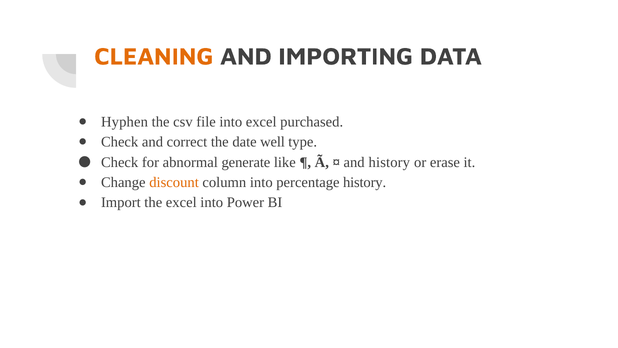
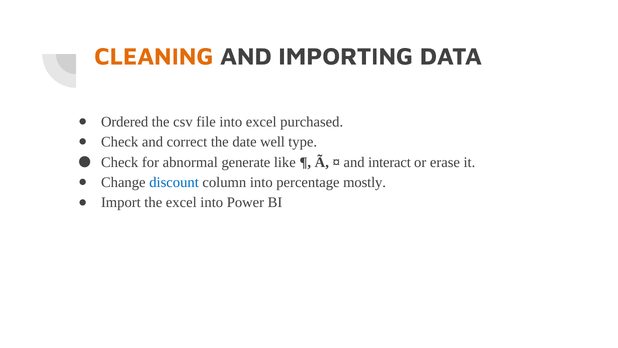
Hyphen: Hyphen -> Ordered (125, 122)
and history: history -> interact (389, 162)
discount colour: orange -> blue (174, 182)
percentage history: history -> mostly (365, 182)
